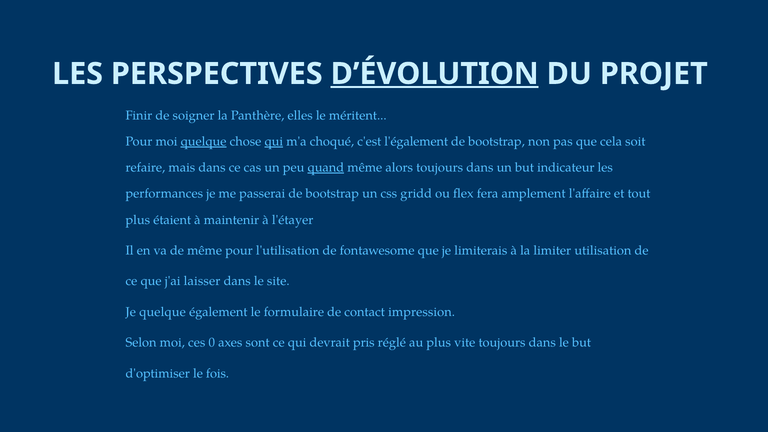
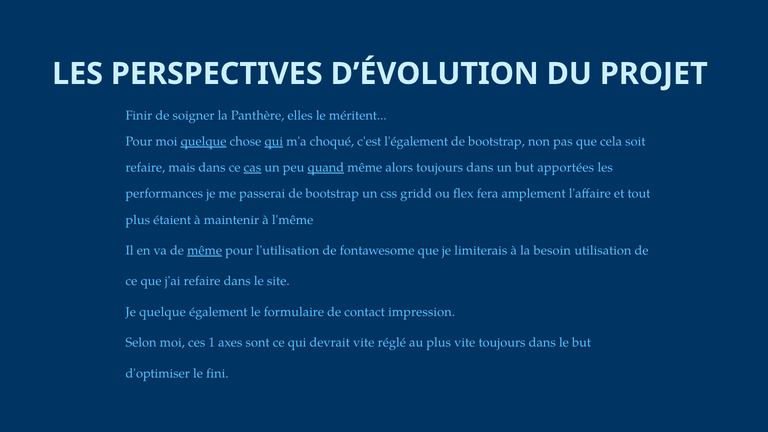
D’ÉVOLUTION underline: present -> none (435, 74)
cas underline: none -> present (253, 168)
indicateur: indicateur -> apportées (566, 168)
l'étayer: l'étayer -> l'même (293, 220)
même underline: none -> present (205, 251)
limiter: limiter -> besoin (552, 251)
j'ai laisser: laisser -> refaire (202, 281)
0: 0 -> 1 (212, 343)
devrait pris: pris -> vite (364, 343)
fois: fois -> fini (217, 373)
